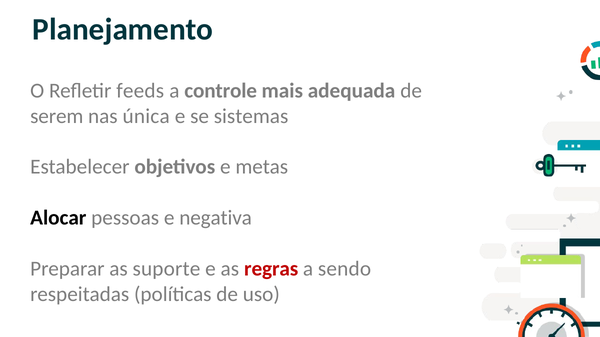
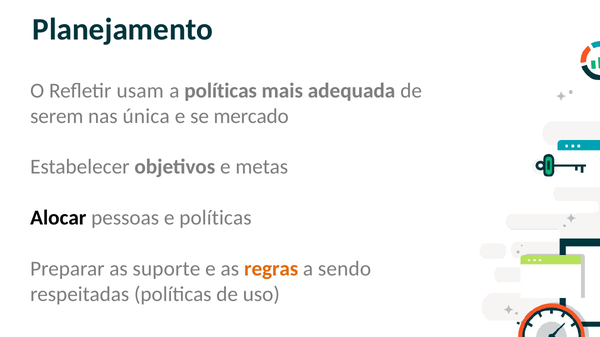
feeds: feeds -> usam (140, 91)
a controle: controle -> políticas (221, 91)
sistemas: sistemas -> mercado (251, 116)
e negativa: negativa -> políticas (215, 218)
regras colour: red -> orange (271, 269)
